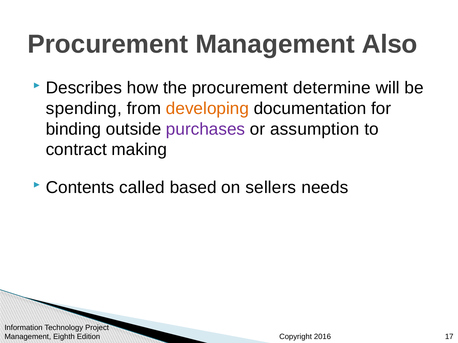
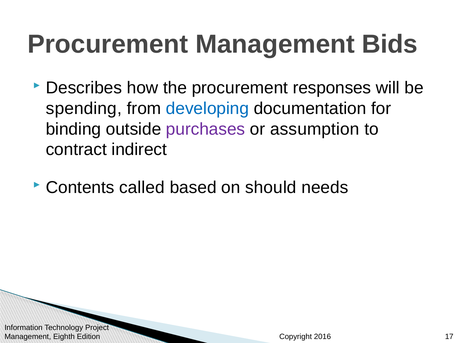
Also: Also -> Bids (390, 44)
determine: determine -> responses (332, 88)
developing colour: orange -> blue (208, 109)
making: making -> indirect (139, 150)
sellers: sellers -> should (271, 188)
